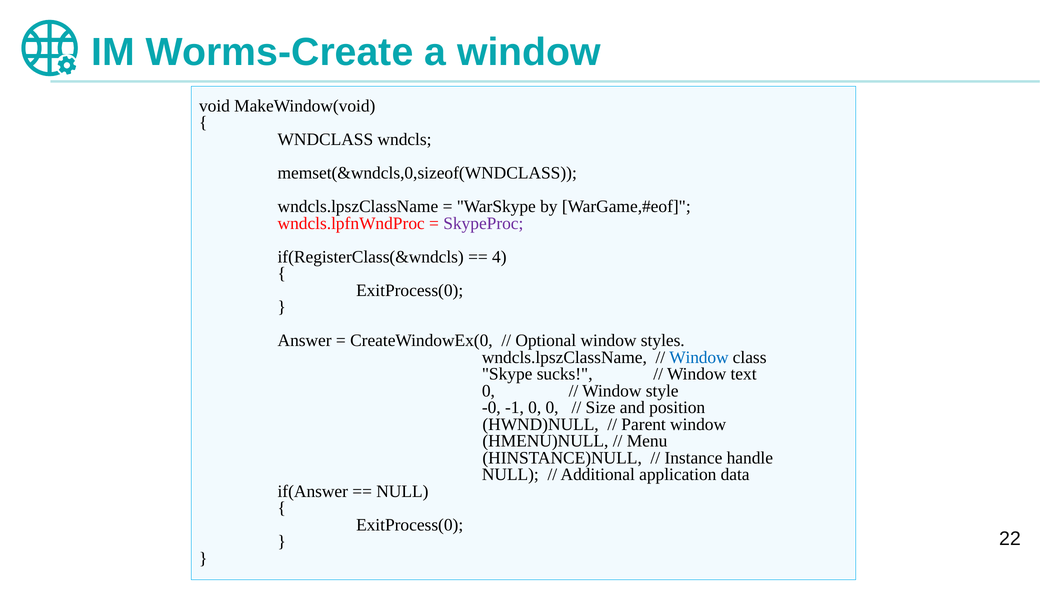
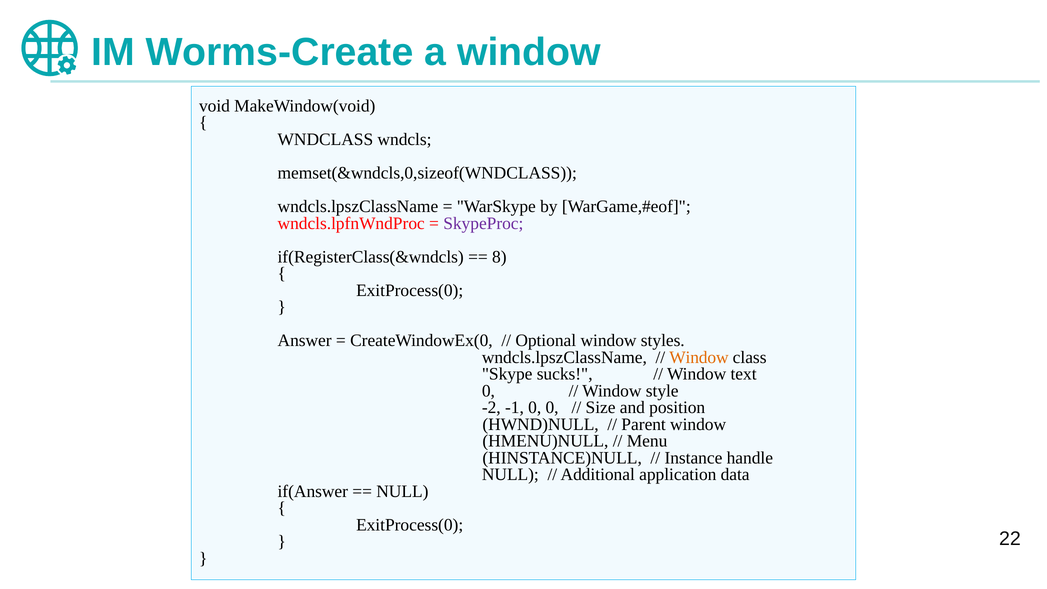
4: 4 -> 8 (499, 257)
Window colour: blue -> orange (699, 357)
-0: -0 -> -2 (491, 408)
